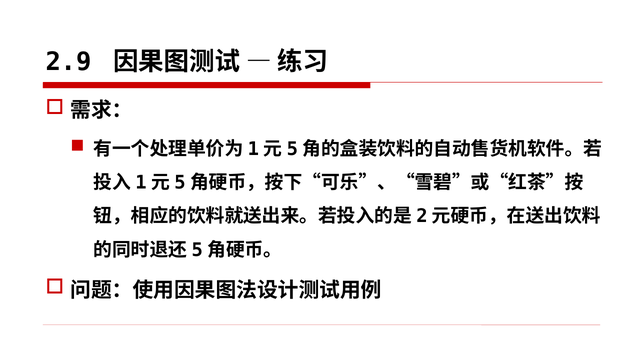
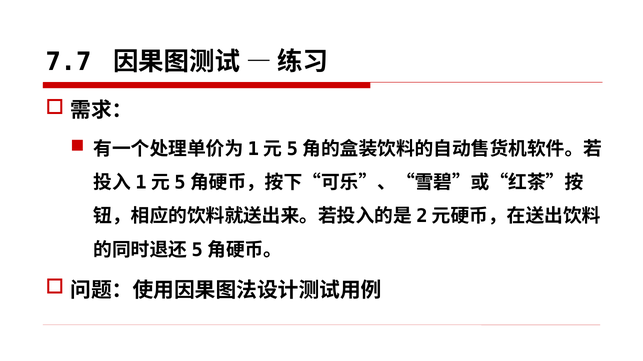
2.9: 2.9 -> 7.7 (69, 62)
